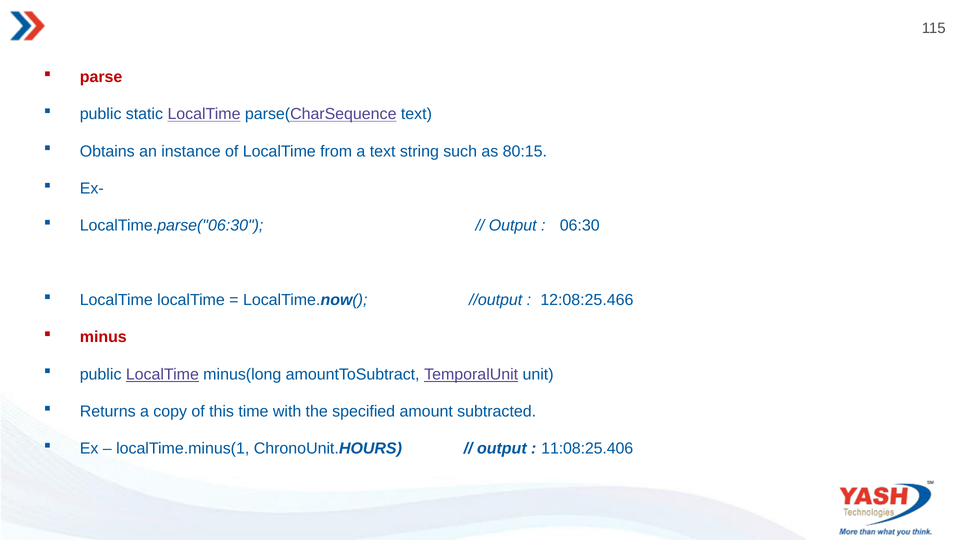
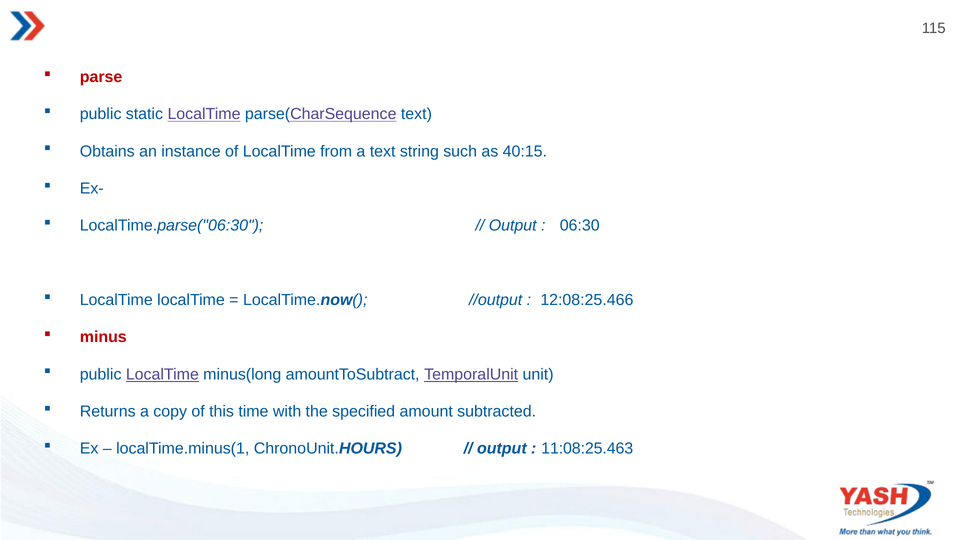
80:15: 80:15 -> 40:15 (525, 151)
11:08:25.406: 11:08:25.406 -> 11:08:25.463 (587, 449)
